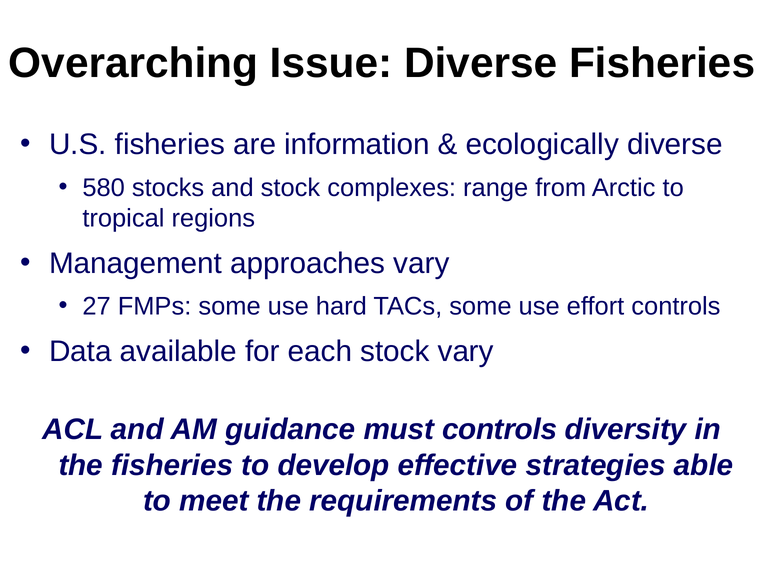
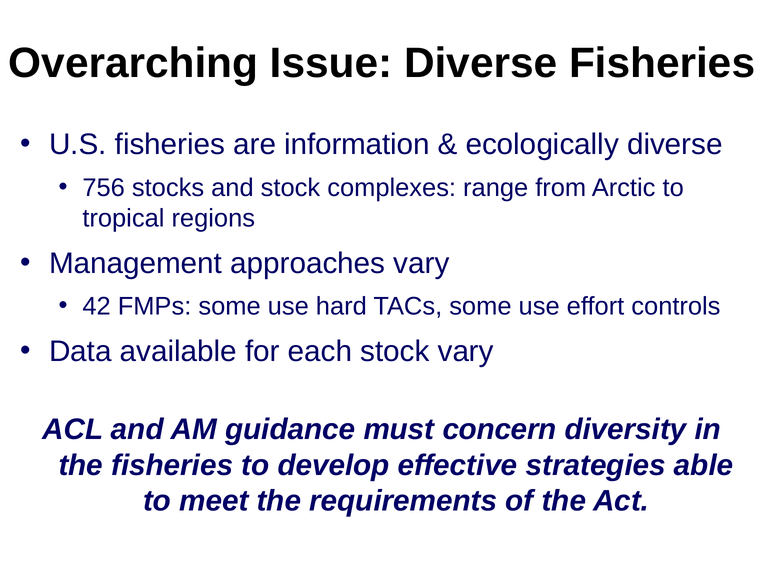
580: 580 -> 756 (104, 188)
27: 27 -> 42 (97, 306)
must controls: controls -> concern (500, 430)
